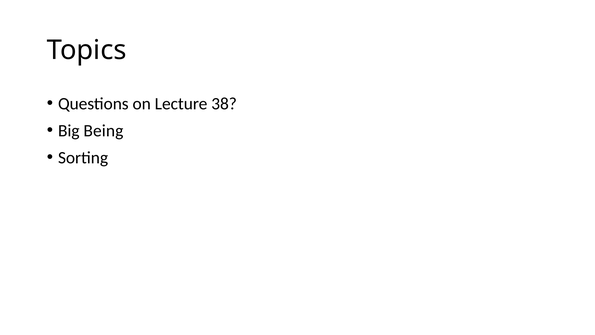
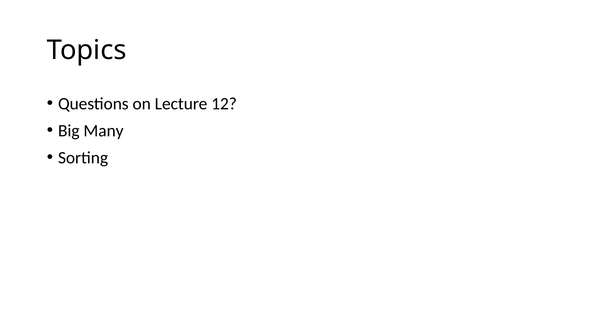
38: 38 -> 12 (224, 104)
Being: Being -> Many (104, 131)
